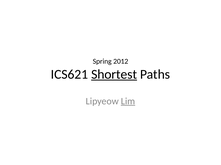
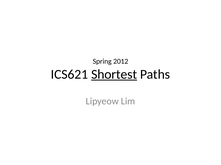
Lim underline: present -> none (128, 102)
